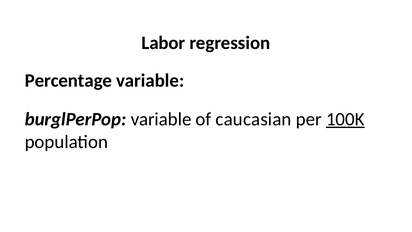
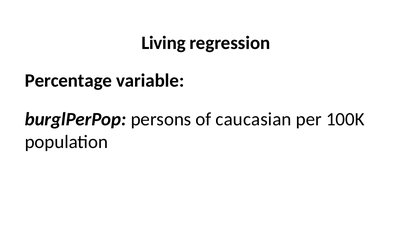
Labor: Labor -> Living (163, 43)
burglPerPop variable: variable -> persons (161, 119)
100K underline: present -> none (345, 119)
